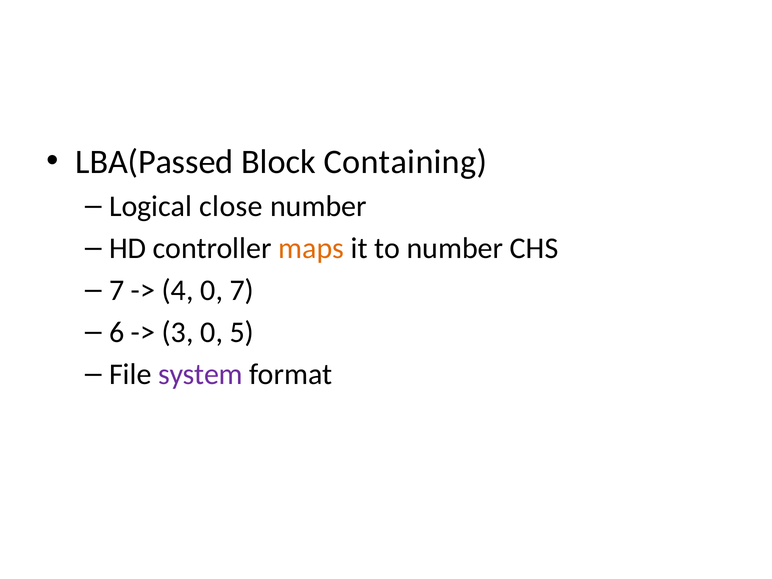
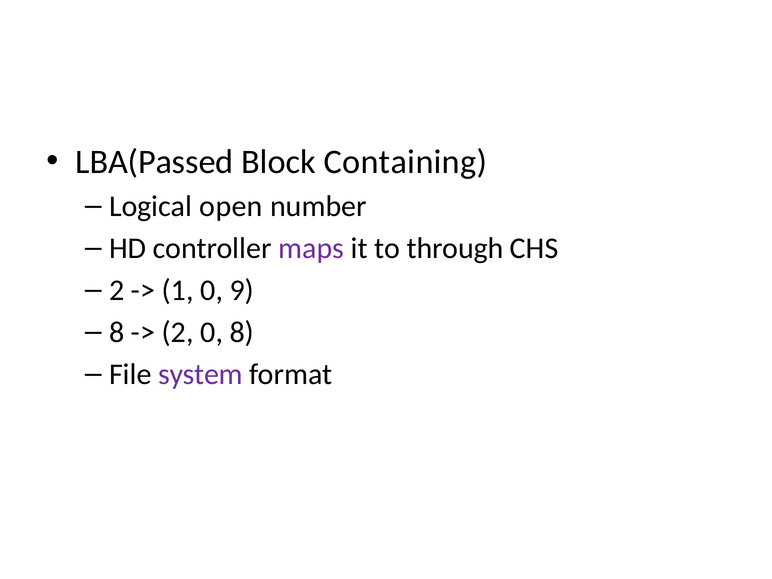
close: close -> open (231, 206)
maps colour: orange -> purple (311, 248)
to number: number -> through (455, 248)
7: 7 -> 2 (117, 290)
4: 4 -> 1 (178, 290)
0 7: 7 -> 9 (242, 290)
6: 6 -> 8 (117, 332)
3: 3 -> 2 (178, 332)
0 5: 5 -> 8 (242, 332)
